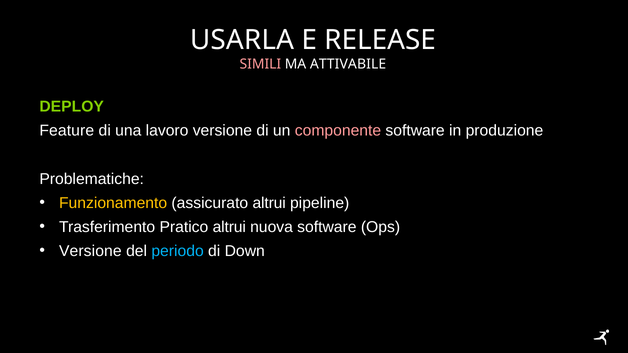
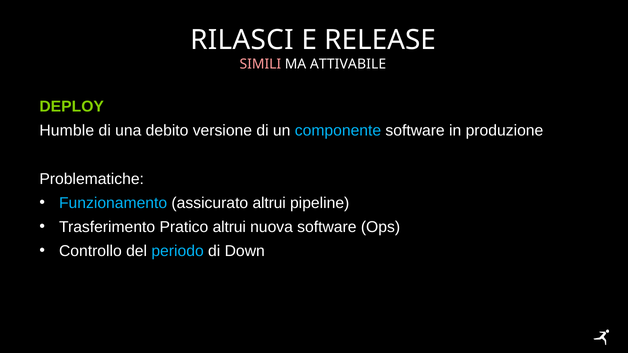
USARLA: USARLA -> RILASCI (242, 40)
Feature: Feature -> Humble (67, 131)
lavoro: lavoro -> debito (167, 131)
componente colour: pink -> light blue (338, 131)
Funzionamento colour: yellow -> light blue (113, 203)
Versione: Versione -> Controllo (90, 251)
